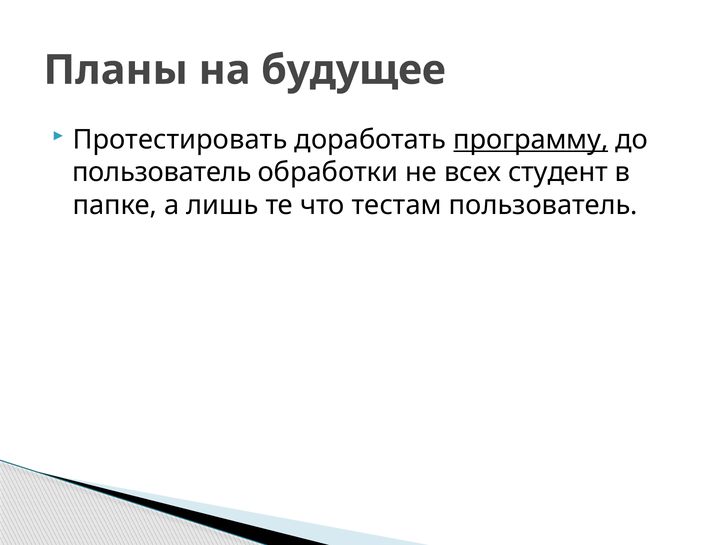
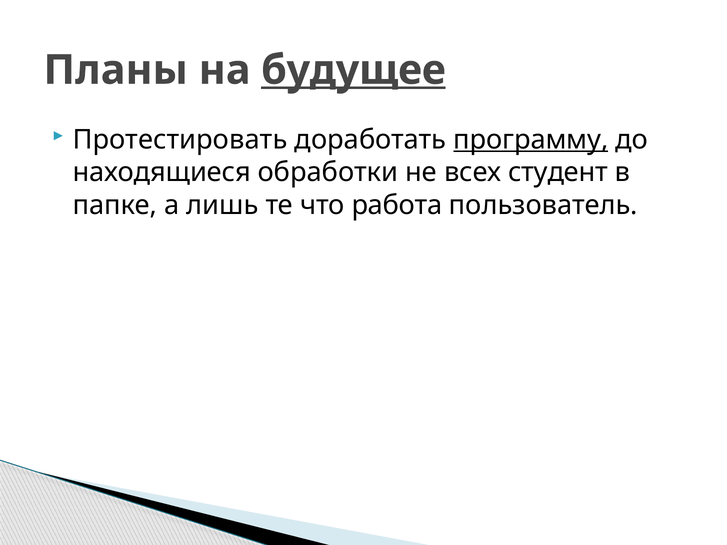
будущее underline: none -> present (353, 70)
пользователь: пользователь -> находящиеся (162, 172)
тестам: тестам -> работа (397, 205)
